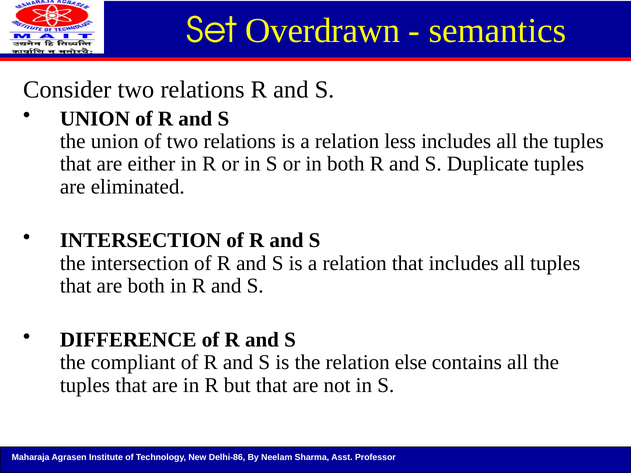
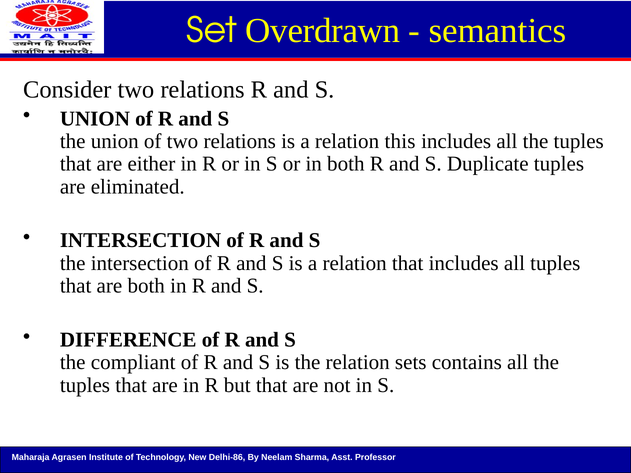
less: less -> this (400, 141)
else: else -> sets (411, 363)
